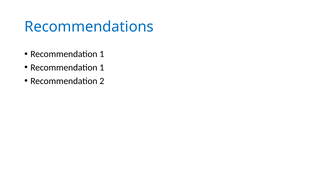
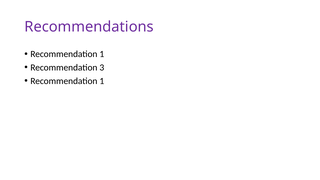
Recommendations colour: blue -> purple (89, 27)
1: 1 -> 3 (102, 68)
2: 2 -> 1 (102, 81)
